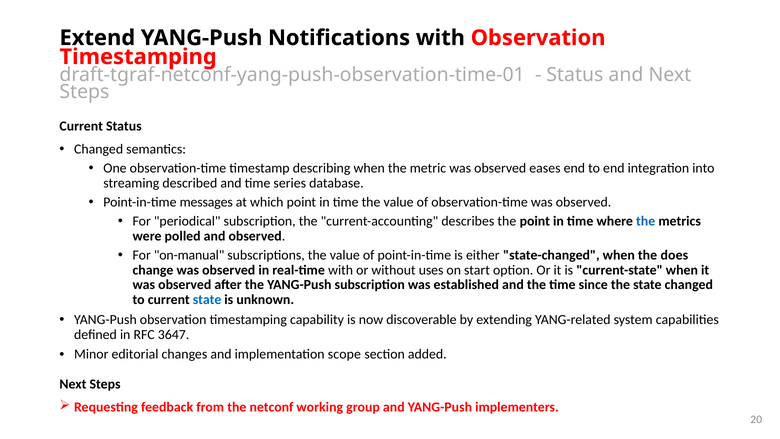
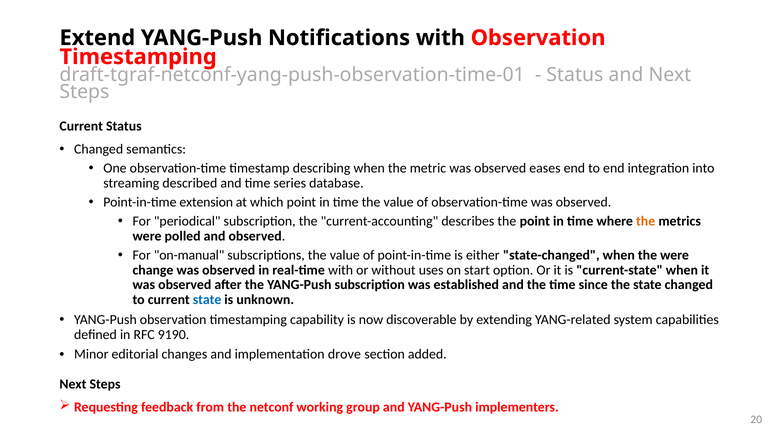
messages: messages -> extension (206, 202)
the colour: blue -> orange (646, 221)
the does: does -> were (675, 255)
3647: 3647 -> 9190 (174, 334)
scope: scope -> drove (344, 354)
